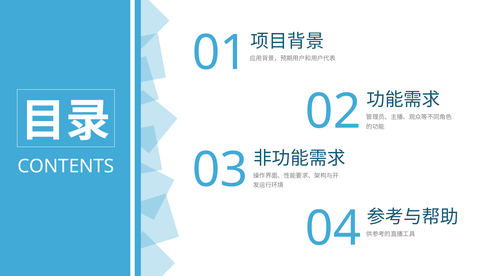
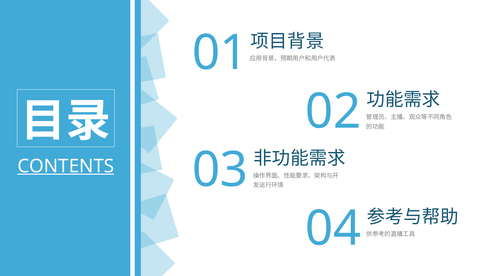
CONTENTS underline: none -> present (66, 166)
